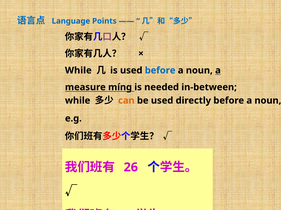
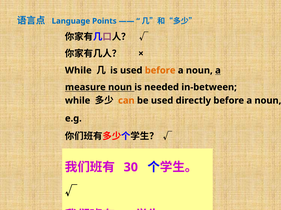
before colour: blue -> orange (160, 71)
measure míng: míng -> noun (120, 87)
26: 26 -> 30 (131, 168)
